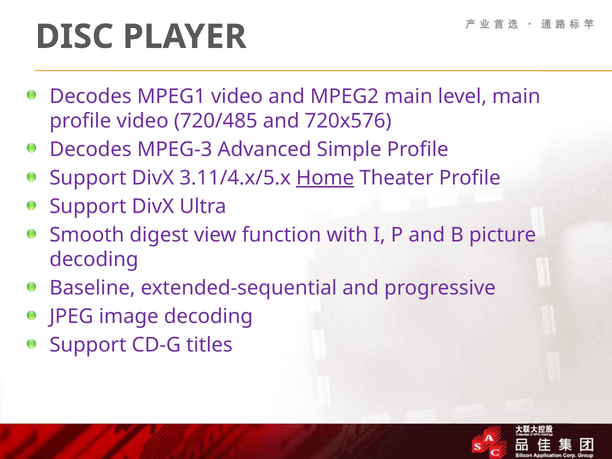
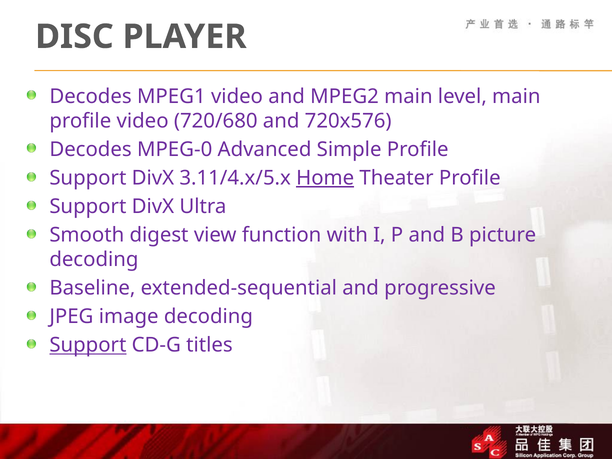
720/485: 720/485 -> 720/680 (216, 121)
MPEG-3: MPEG-3 -> MPEG-0 (175, 149)
Support underline: none -> present (88, 345)
